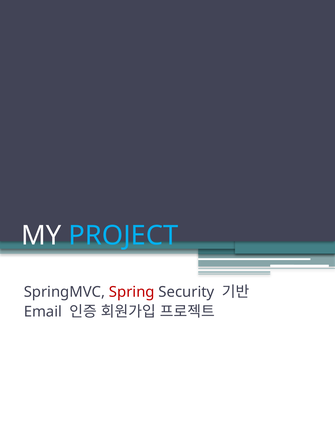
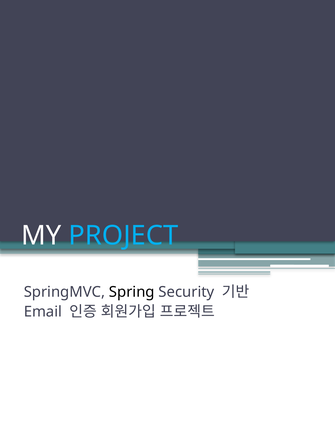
Spring colour: red -> black (132, 292)
